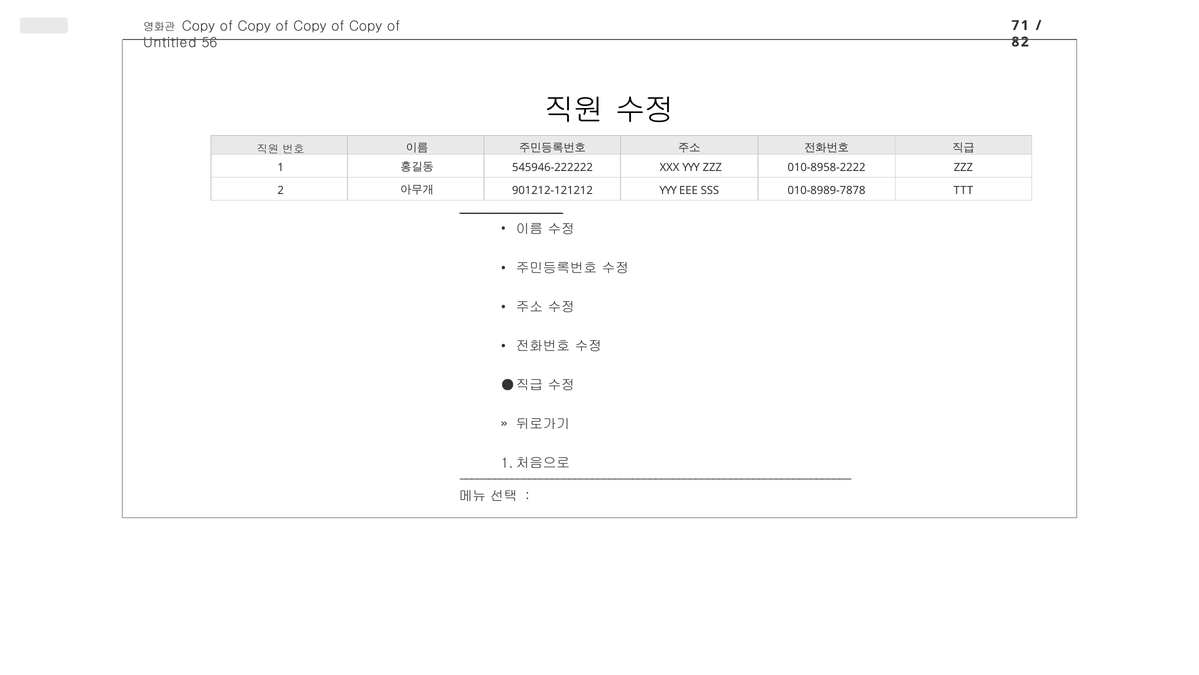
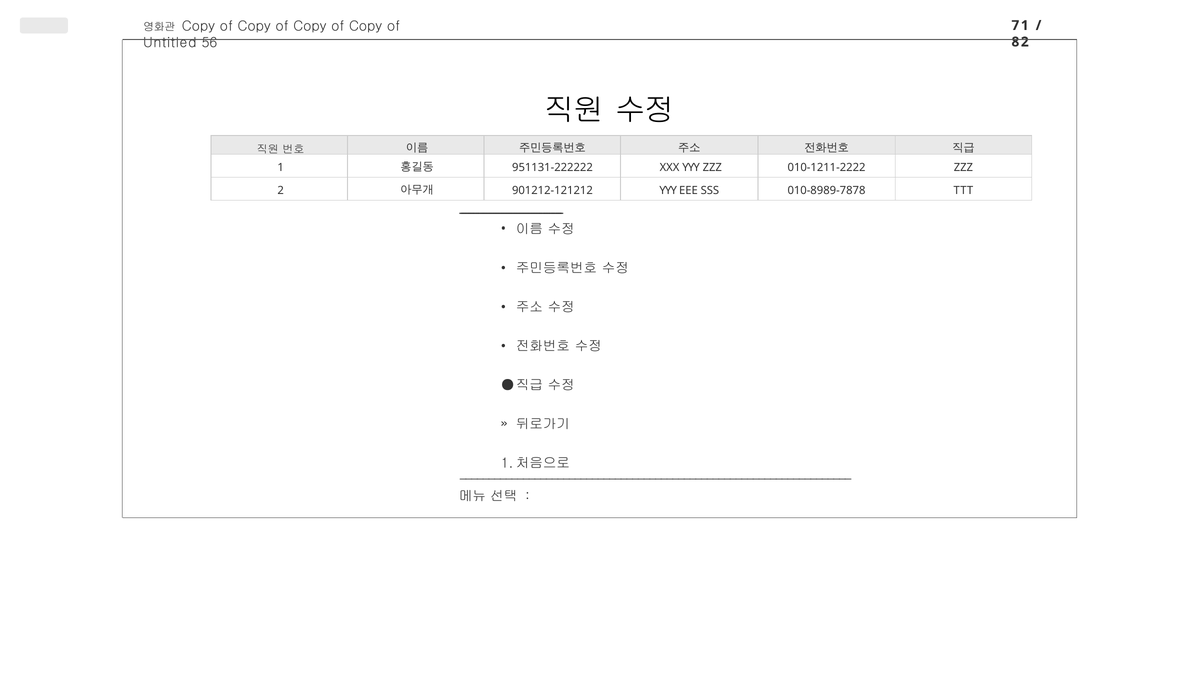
545946-222222: 545946-222222 -> 951131-222222 (552, 168)
010-8958-2222: 010-8958-2222 -> 010-1211-2222 (827, 168)
